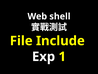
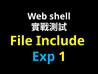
Exp colour: white -> light blue (44, 56)
